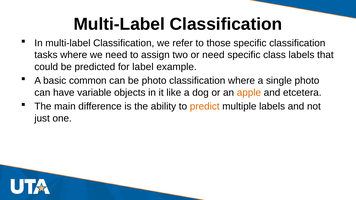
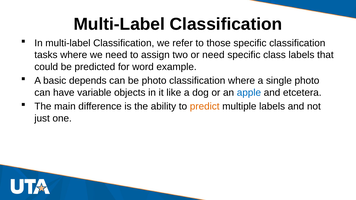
label: label -> word (143, 67)
common: common -> depends (88, 81)
apple colour: orange -> blue (249, 93)
